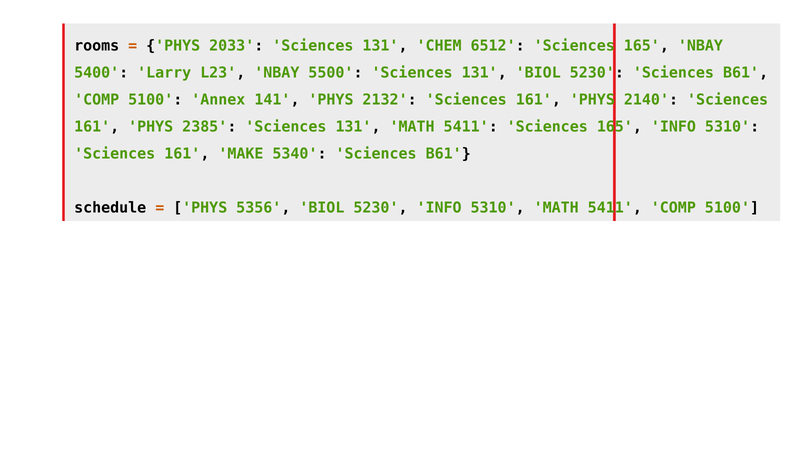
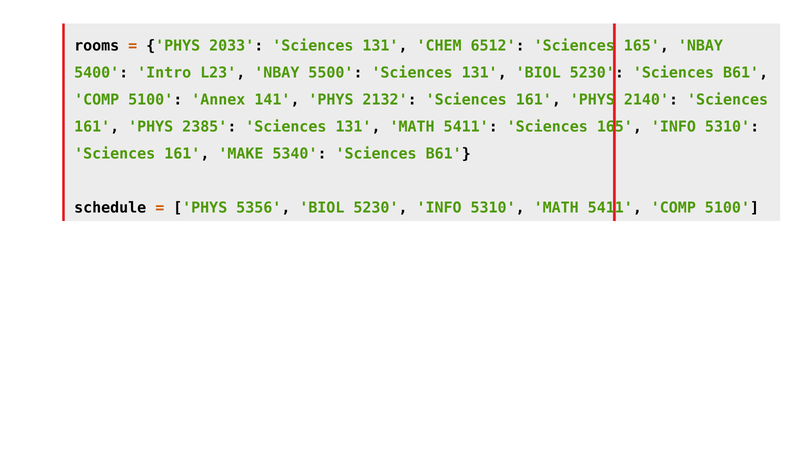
Larry: Larry -> Intro (164, 73)
